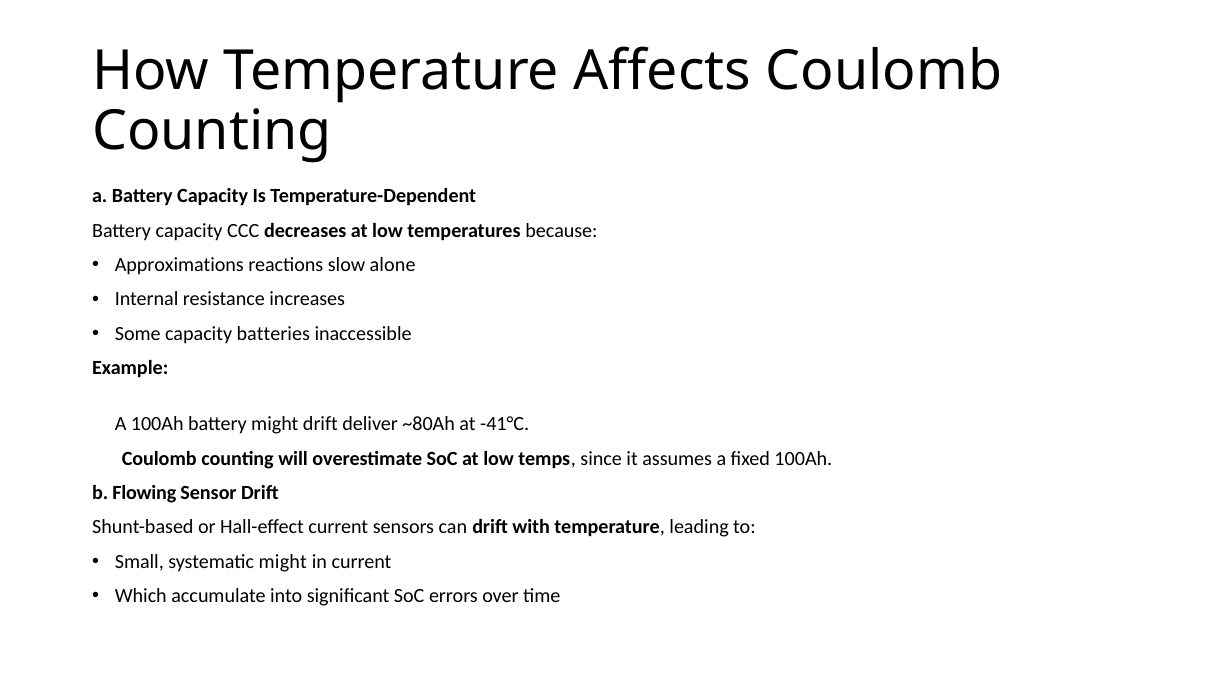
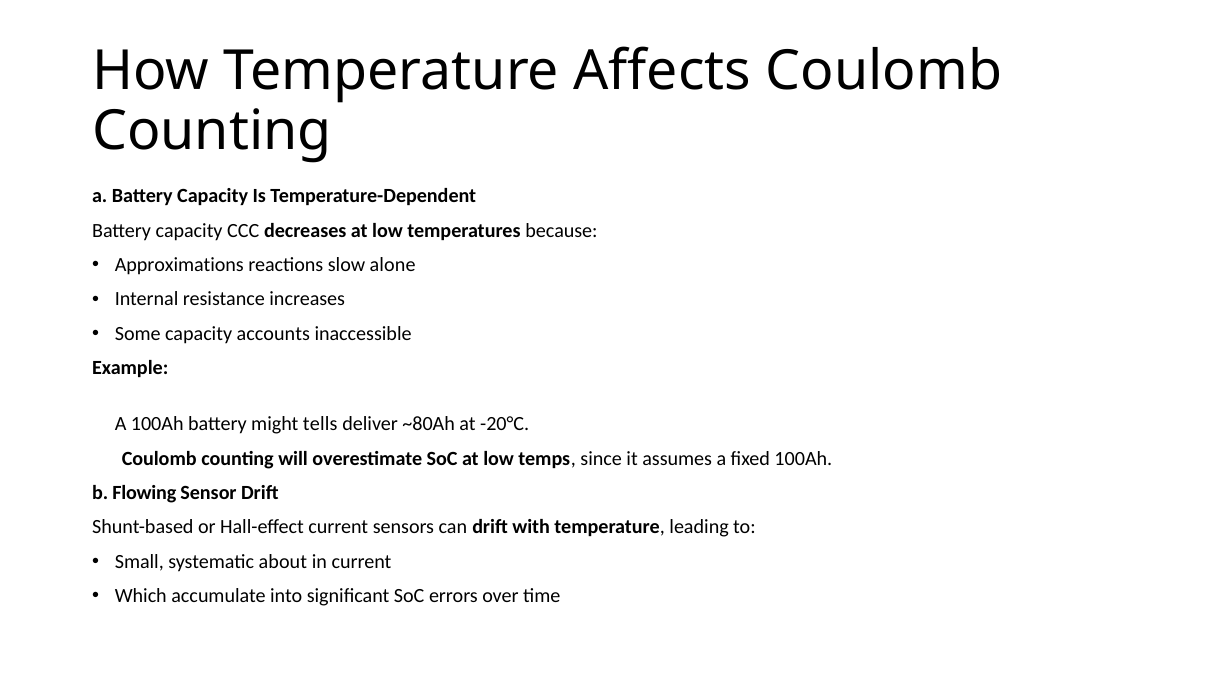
batteries: batteries -> accounts (273, 334)
might drift: drift -> tells (320, 424)
-41°C: -41°C -> -20°C (505, 424)
systematic might: might -> about (283, 561)
